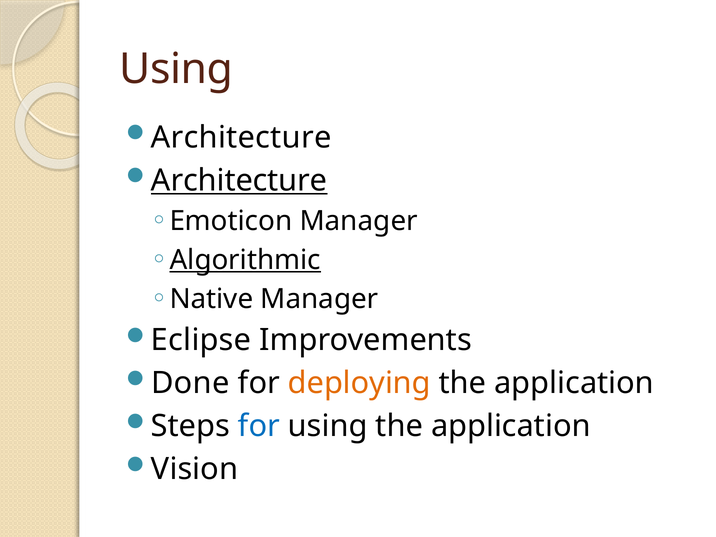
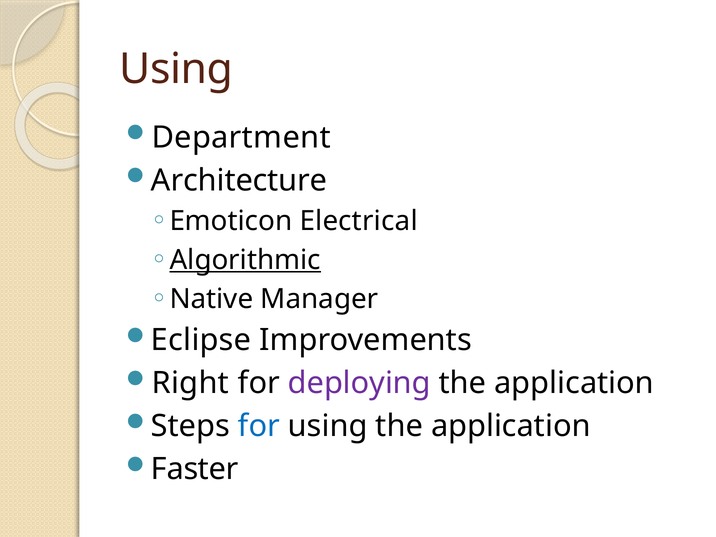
Architecture: Architecture -> Department (241, 138)
Architecture underline: present -> none (239, 181)
Emoticon Manager: Manager -> Electrical (359, 221)
Done: Done -> Right (190, 383)
deploying colour: orange -> purple (359, 383)
Vision: Vision -> Faster (195, 469)
